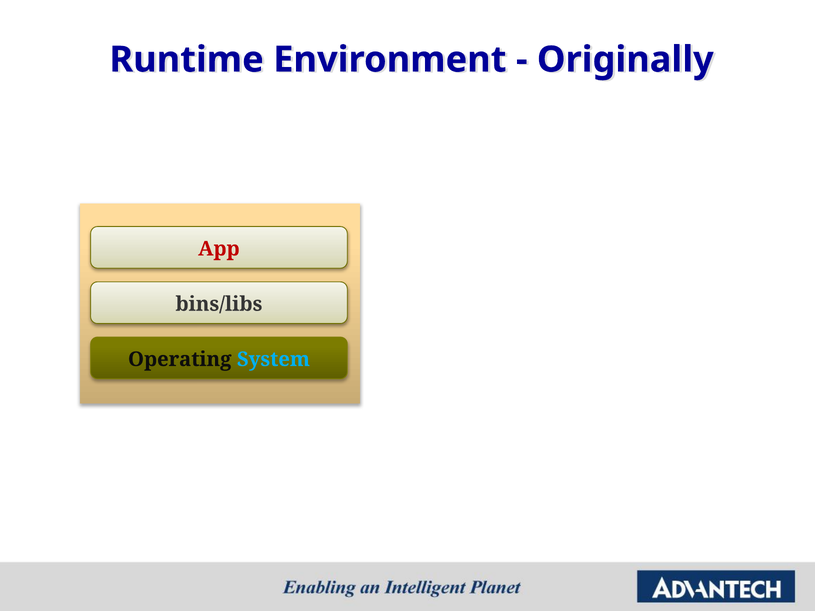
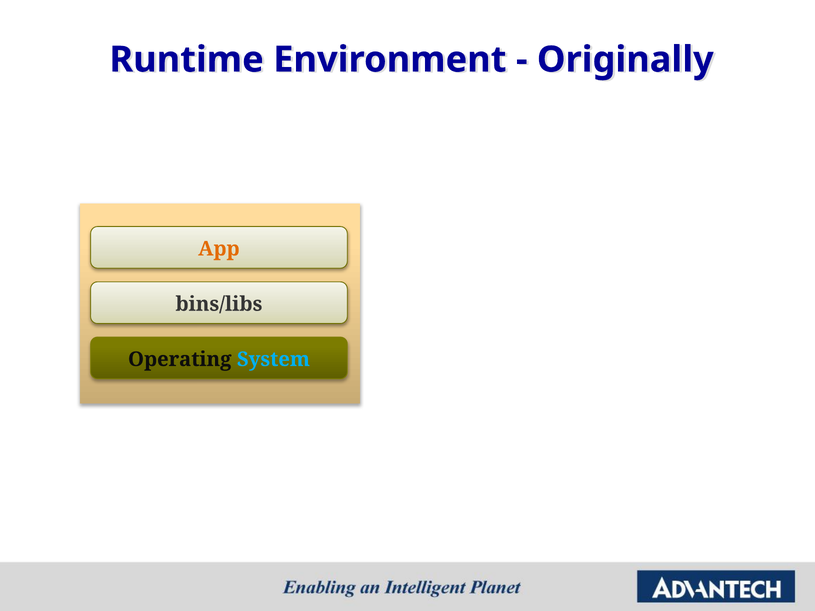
App colour: red -> orange (219, 249)
